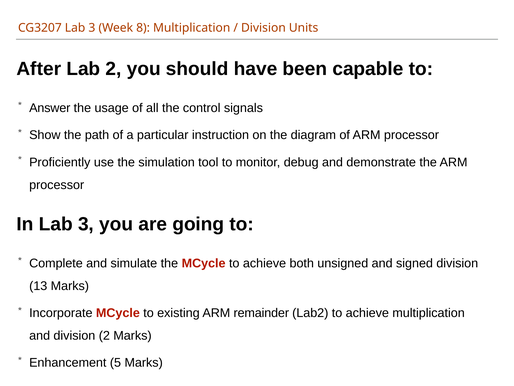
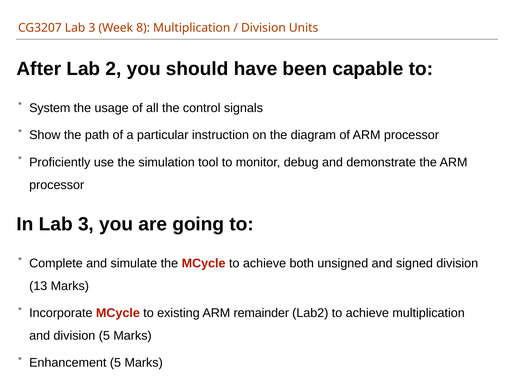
Answer: Answer -> System (50, 108)
division 2: 2 -> 5 (104, 335)
